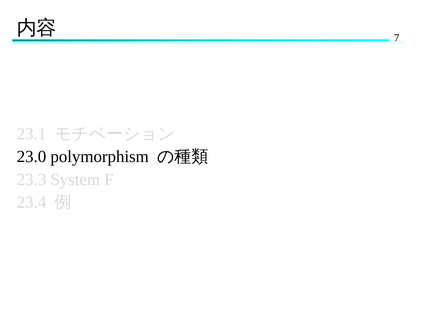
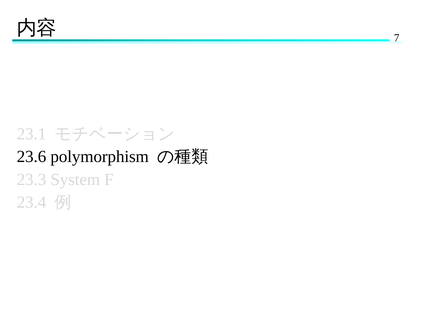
23.0: 23.0 -> 23.6 (31, 157)
